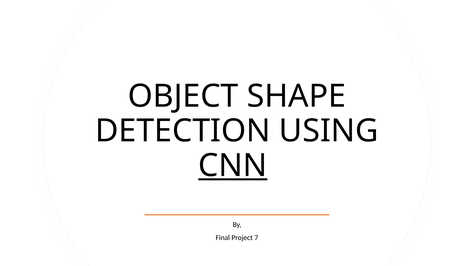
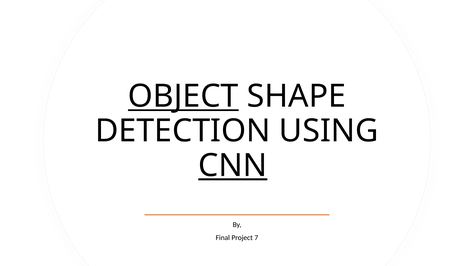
OBJECT underline: none -> present (183, 97)
